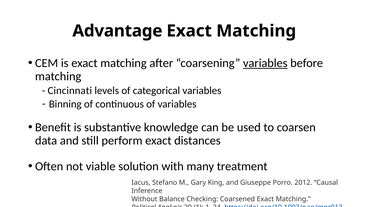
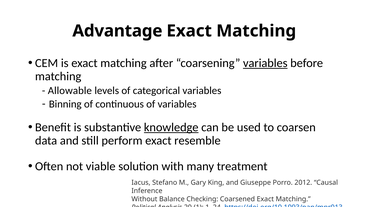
Cincinnati: Cincinnati -> Allowable (70, 91)
knowledge underline: none -> present (171, 128)
distances: distances -> resemble (197, 141)
